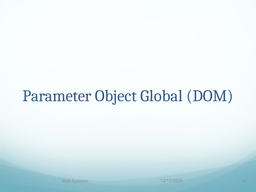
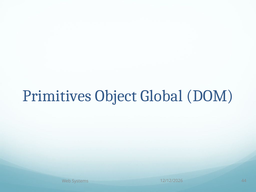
Parameter: Parameter -> Primitives (57, 96)
